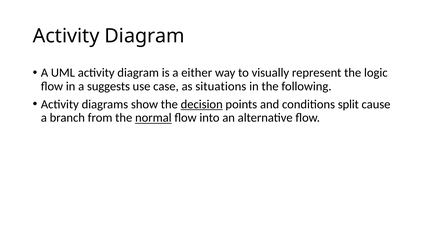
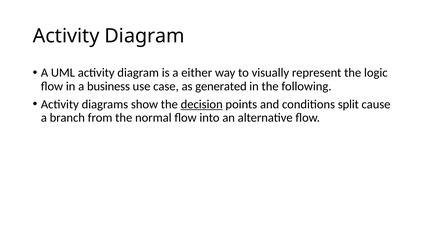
suggests: suggests -> business (108, 86)
situations: situations -> generated (221, 86)
normal underline: present -> none (153, 118)
